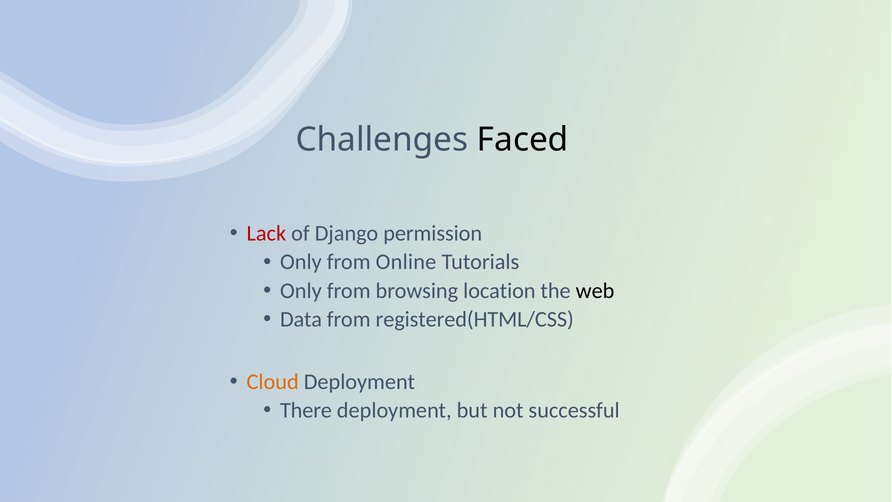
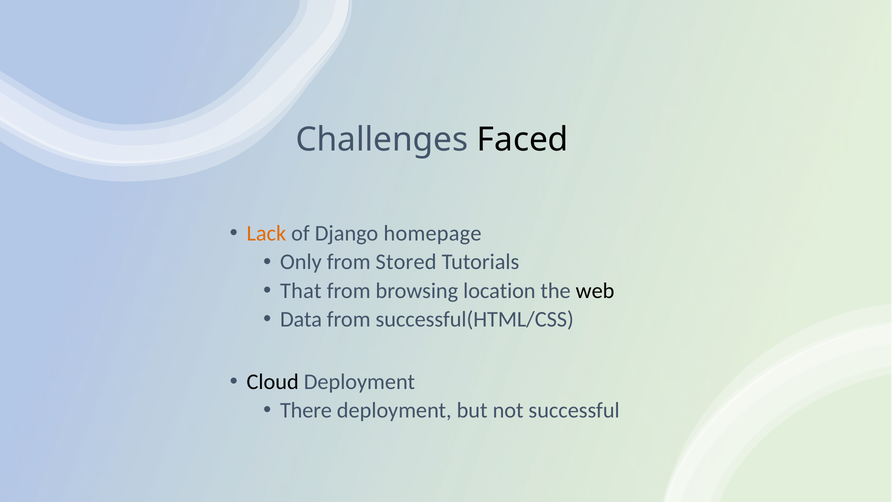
Lack colour: red -> orange (266, 233)
permission: permission -> homepage (433, 233)
Online: Online -> Stored (406, 262)
Only: Only -> That (301, 291)
registered(HTML/CSS: registered(HTML/CSS -> successful(HTML/CSS (475, 319)
Cloud colour: orange -> black (273, 381)
